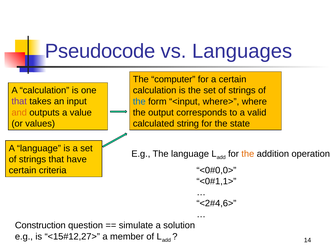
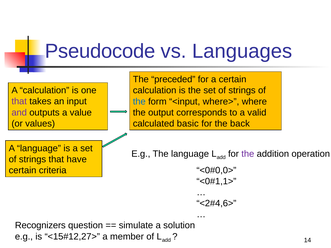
computer: computer -> preceded (173, 80)
and colour: orange -> purple (19, 113)
string: string -> basic (188, 124)
state: state -> back (240, 124)
the colour: orange -> purple (248, 154)
Construction: Construction -> Recognizers (40, 226)
